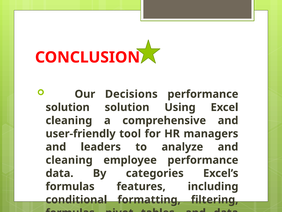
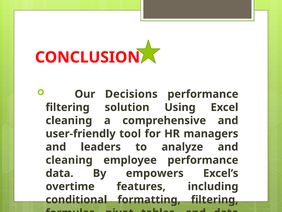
solution: solution -> filtering (68, 107)
categories: categories -> empowers (155, 173)
formulas: formulas -> overtime (70, 186)
